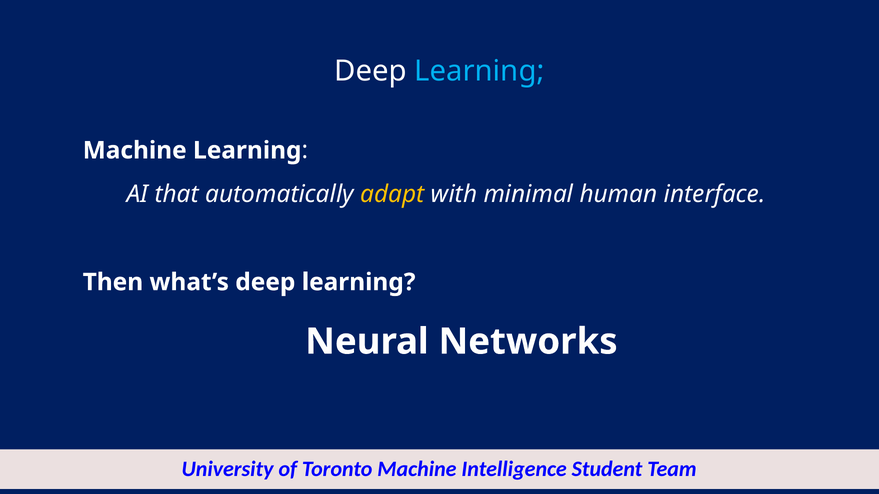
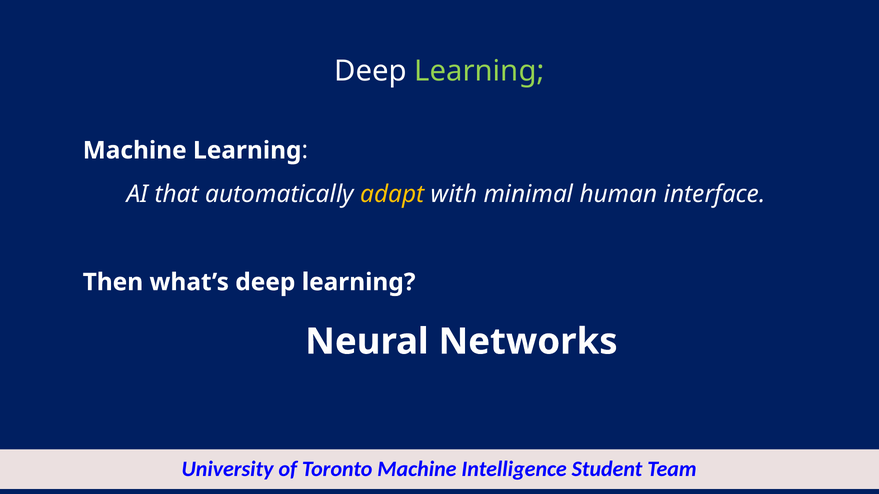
Learning colour: light blue -> light green (479, 71)
